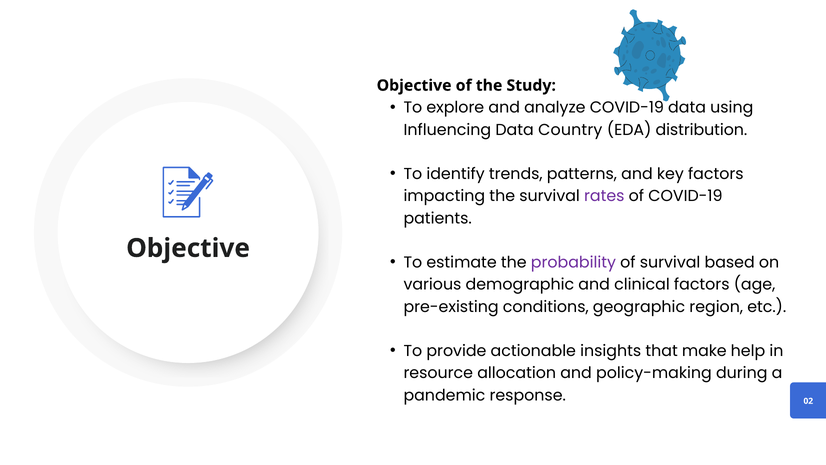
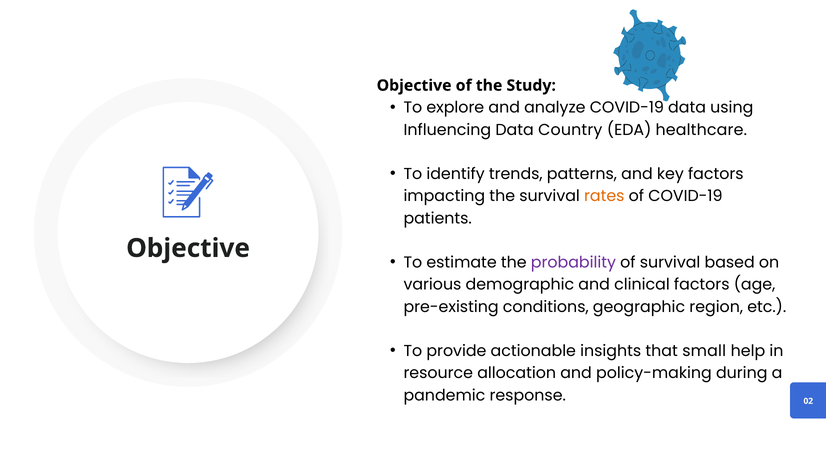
distribution: distribution -> healthcare (701, 130)
rates colour: purple -> orange (604, 196)
make: make -> small (704, 351)
